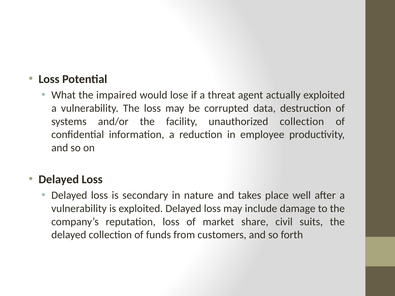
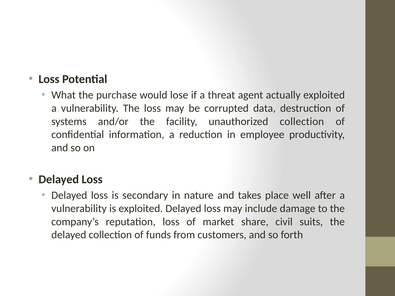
impaired: impaired -> purchase (117, 95)
